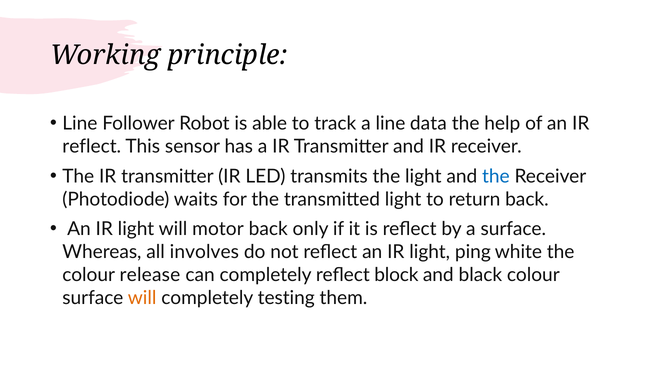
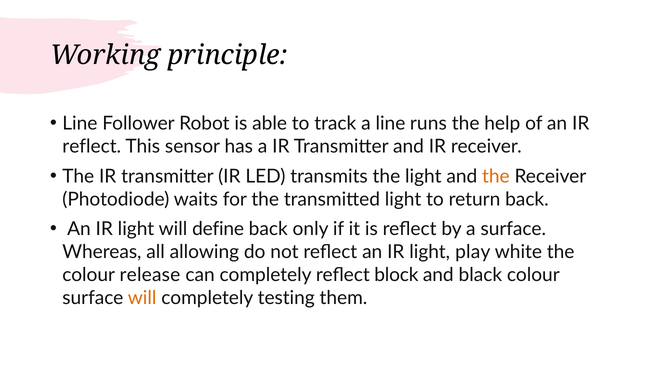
data: data -> runs (428, 124)
the colour: blue -> orange (496, 176)
motor: motor -> define (218, 229)
involves: involves -> allowing (204, 252)
ping: ping -> play (473, 252)
